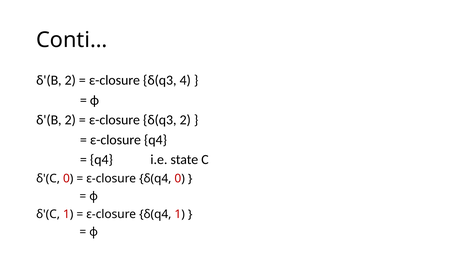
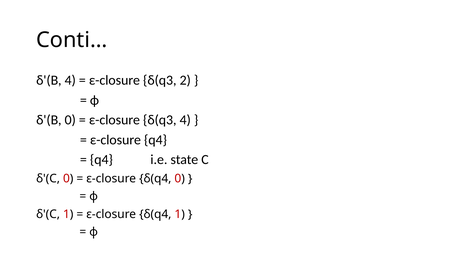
2: 2 -> 4 (70, 80)
4: 4 -> 2 (185, 80)
2: 2 -> 0 (70, 120)
δ(q3 2: 2 -> 4 (185, 120)
